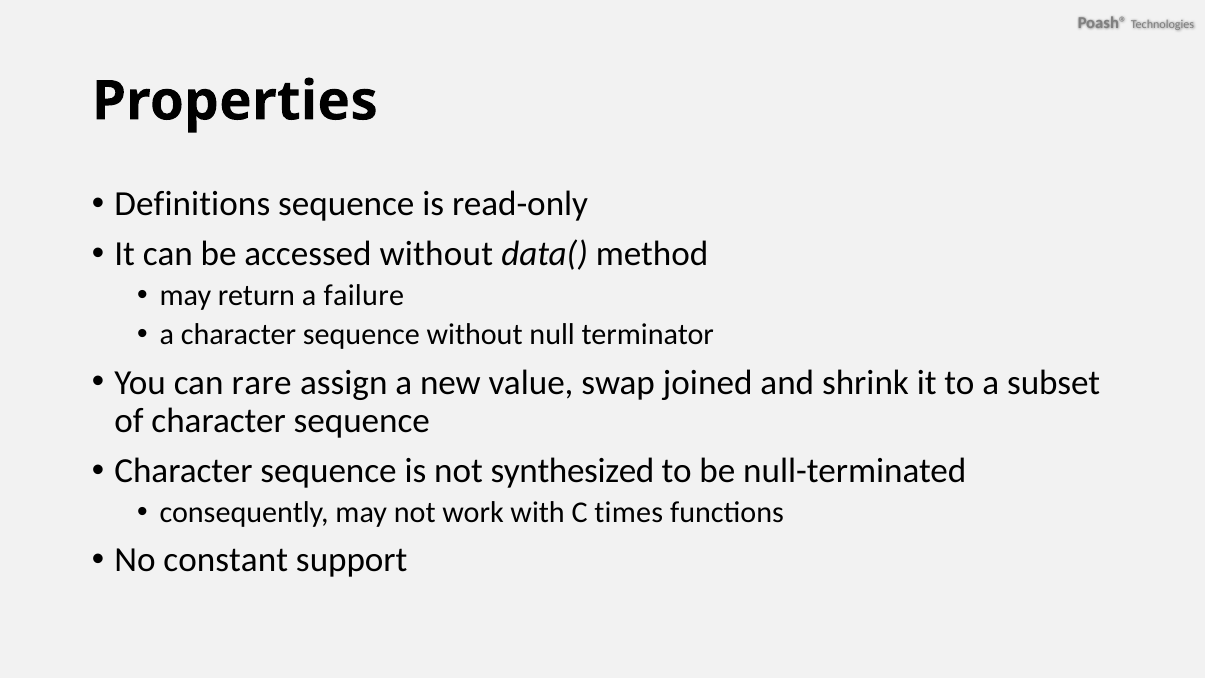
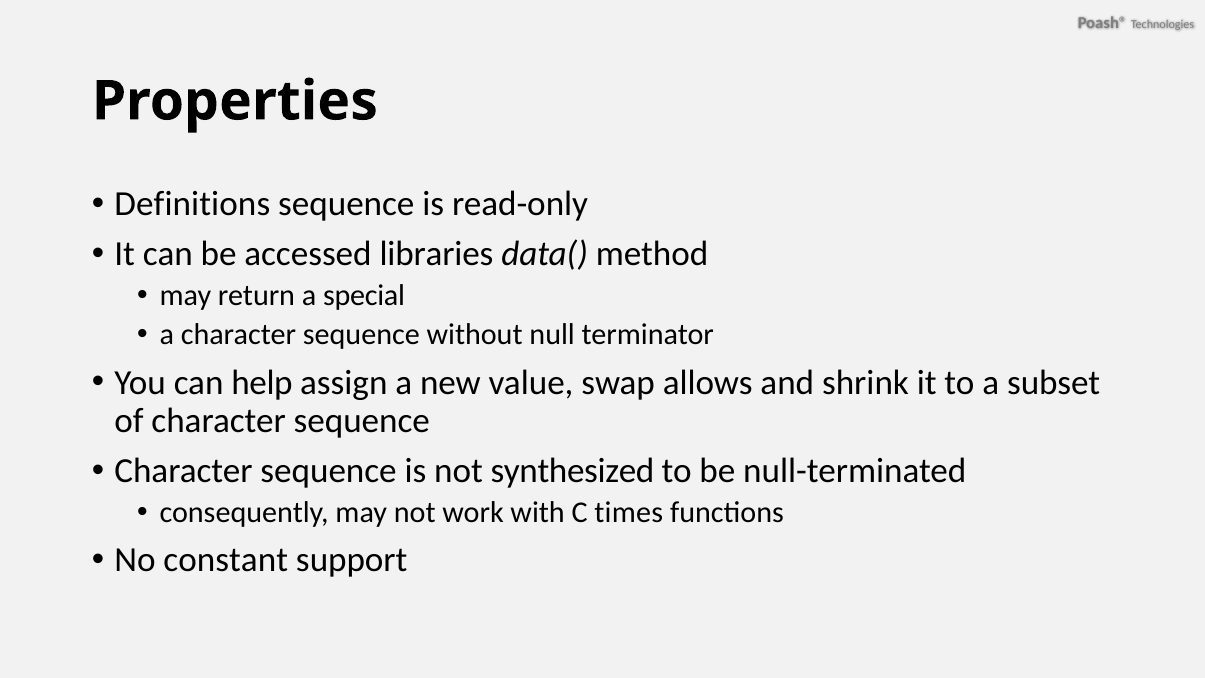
accessed without: without -> libraries (436, 254)
failure: failure -> special (364, 296)
rare: rare -> help (262, 382)
joined: joined -> allows (708, 382)
